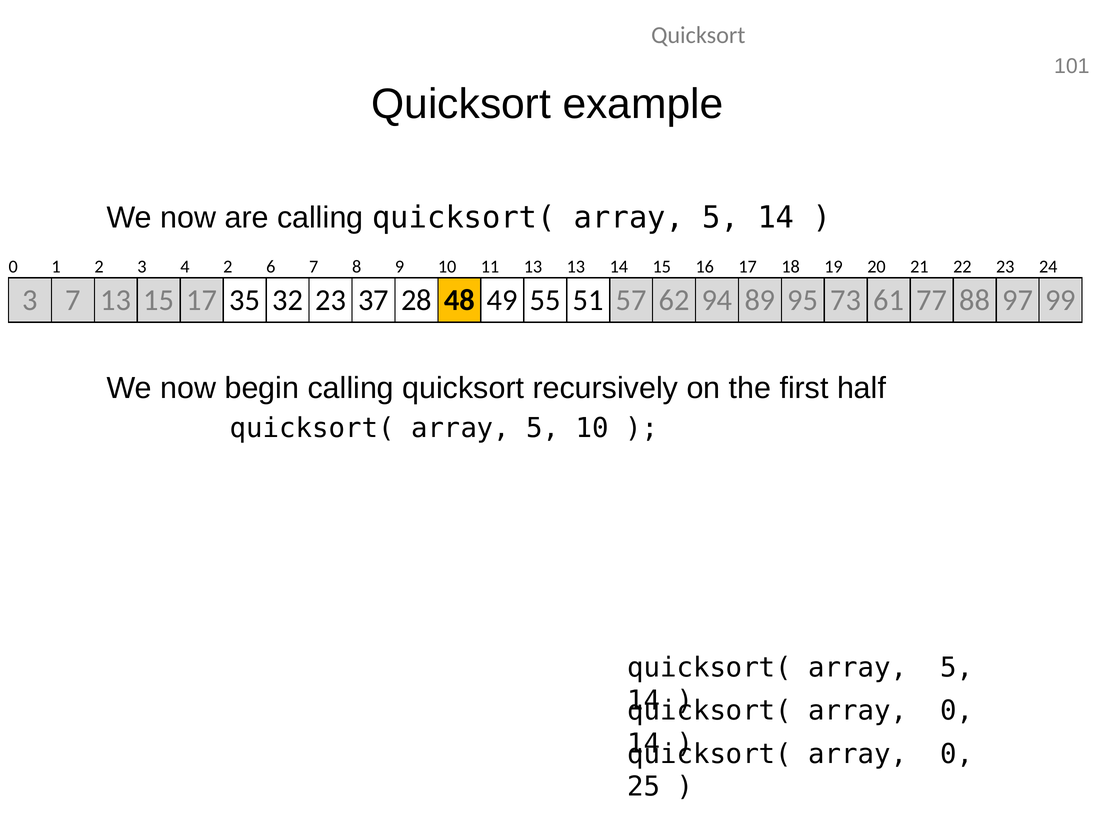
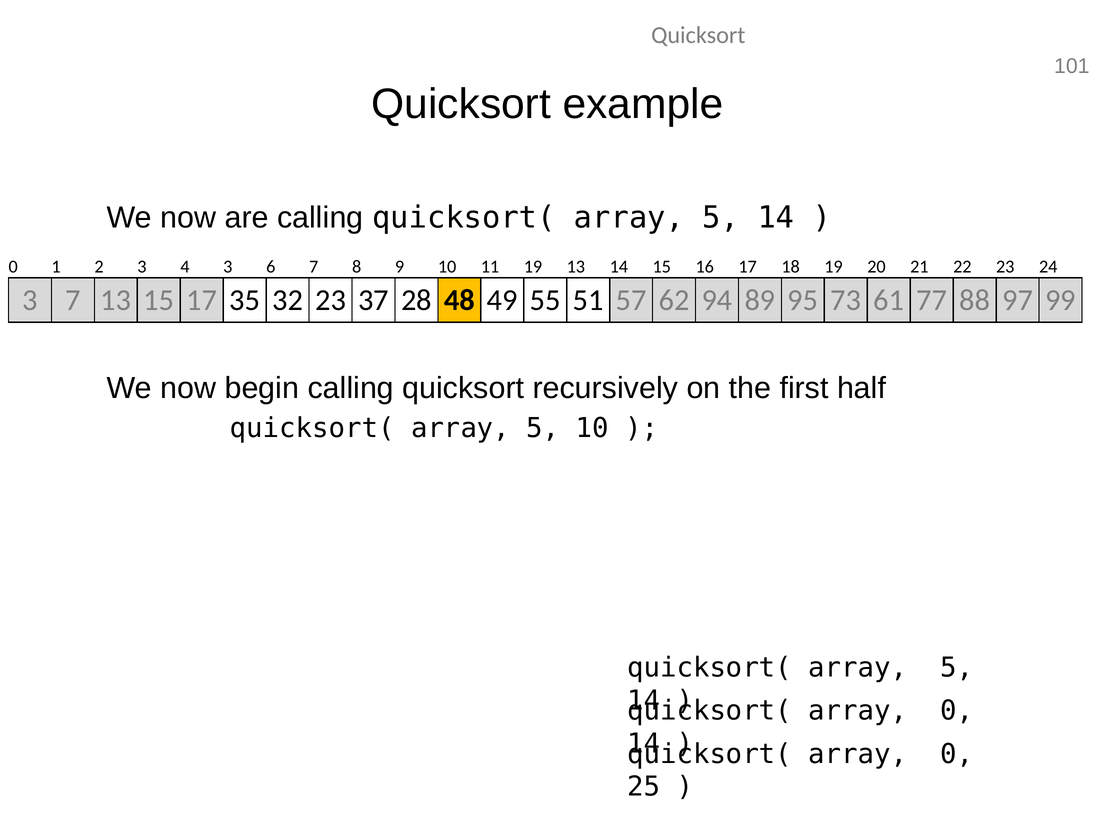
4 2: 2 -> 3 (228, 267)
11 13: 13 -> 19 (533, 267)
